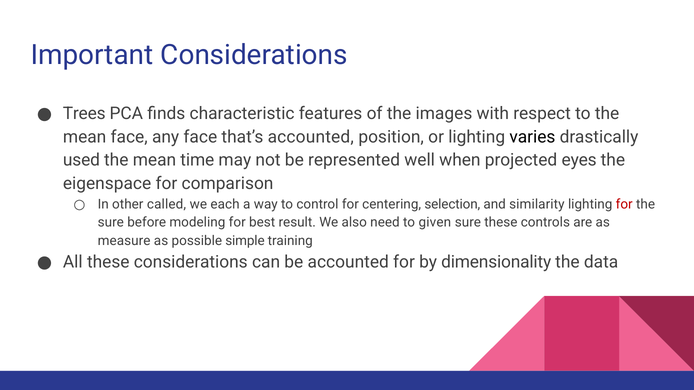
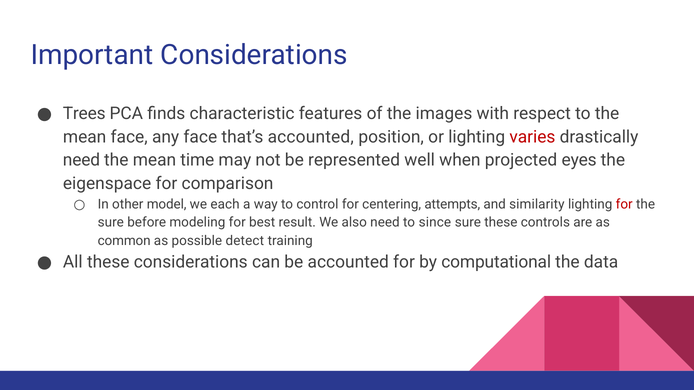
varies colour: black -> red (532, 137)
used: used -> need (81, 160)
called: called -> model (167, 204)
selection: selection -> attempts (452, 204)
given: given -> since (435, 223)
measure: measure -> common (124, 241)
simple: simple -> detect (245, 241)
dimensionality: dimensionality -> computational (496, 262)
